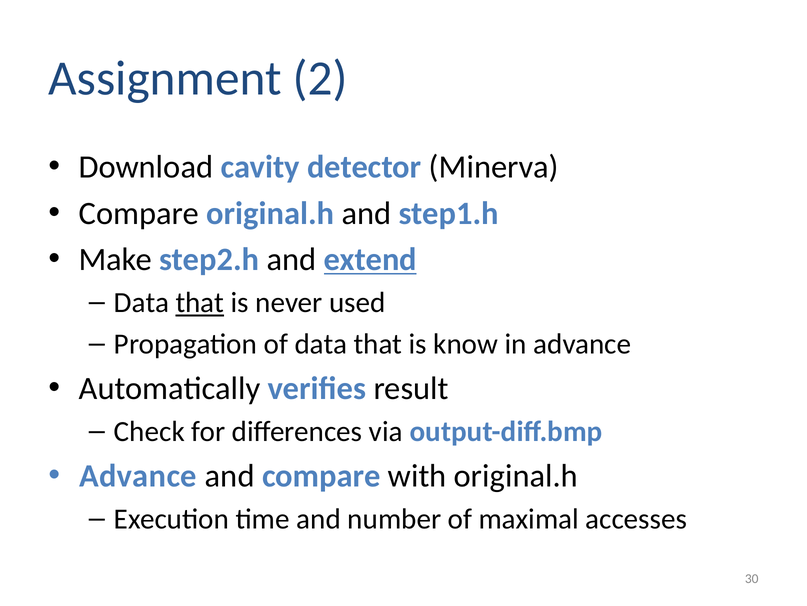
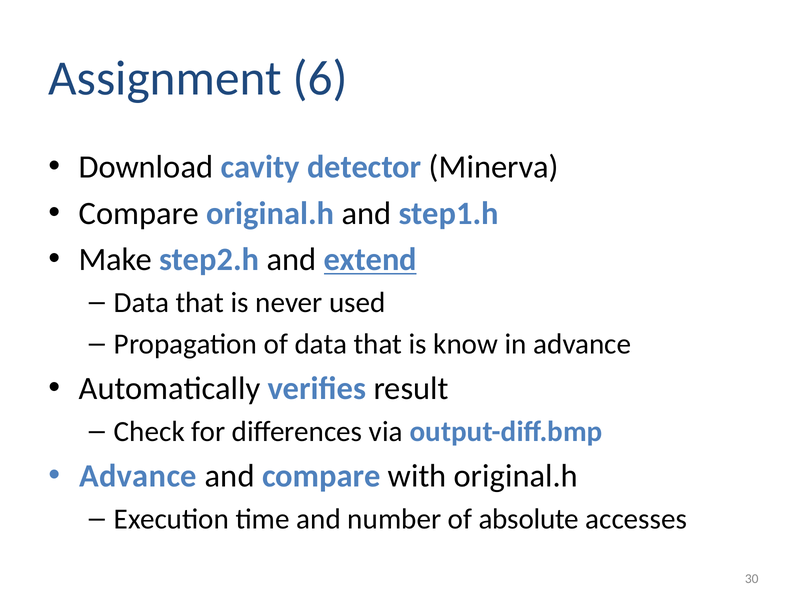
2: 2 -> 6 (320, 78)
that underline: present -> none (200, 302)
maximal: maximal -> absolute (529, 519)
